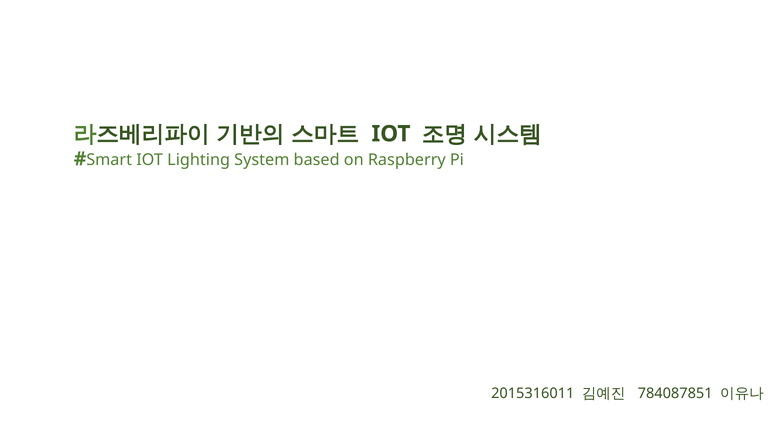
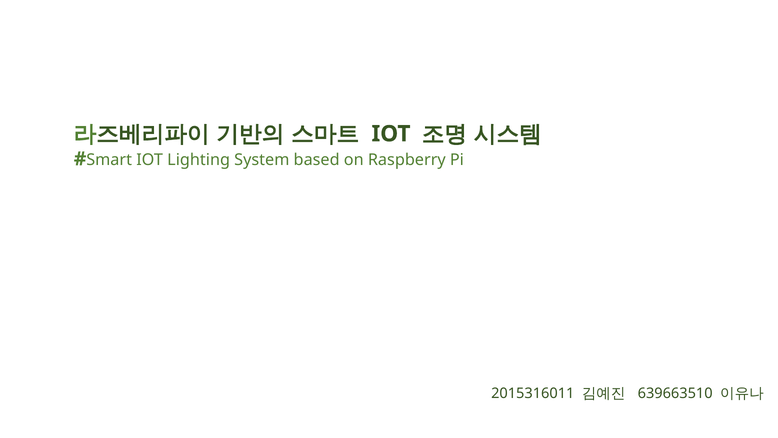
784087851: 784087851 -> 639663510 (675, 393)
